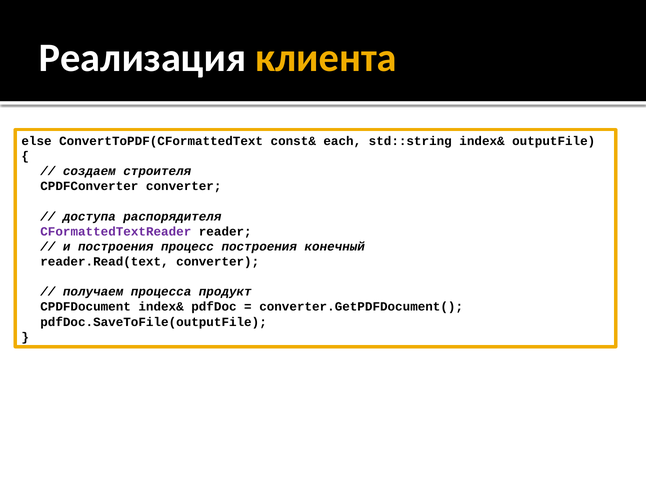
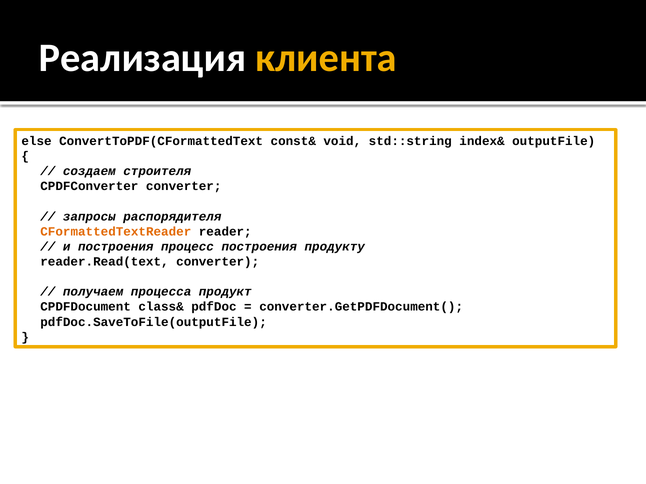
each: each -> void (342, 141)
доступа: доступа -> запросы (89, 217)
CFormattedTextReader colour: purple -> orange (116, 232)
конечный: конечный -> продукту (335, 247)
CPDFDocument index&: index& -> class& (161, 307)
